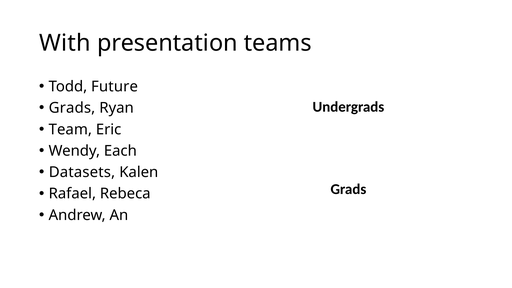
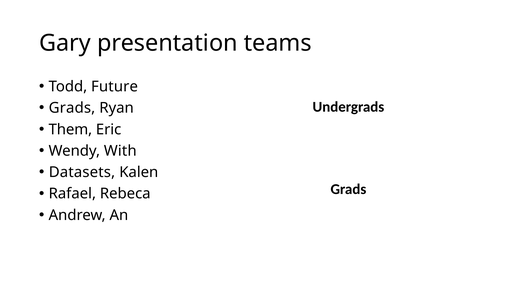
With: With -> Gary (65, 43)
Team: Team -> Them (70, 129)
Each: Each -> With (120, 151)
